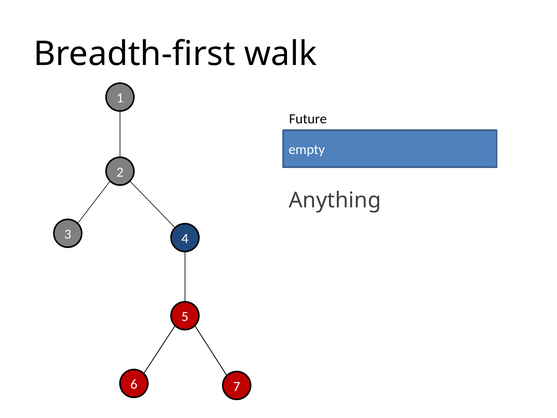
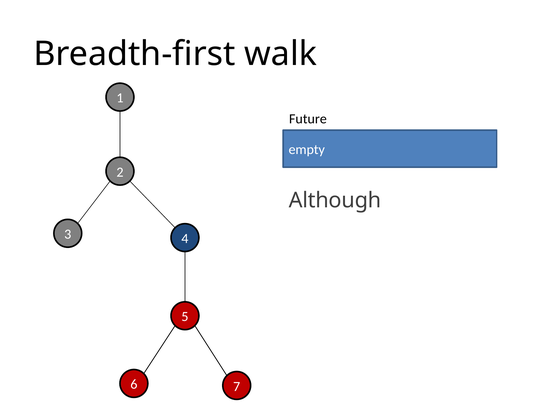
Anything: Anything -> Although (335, 200)
